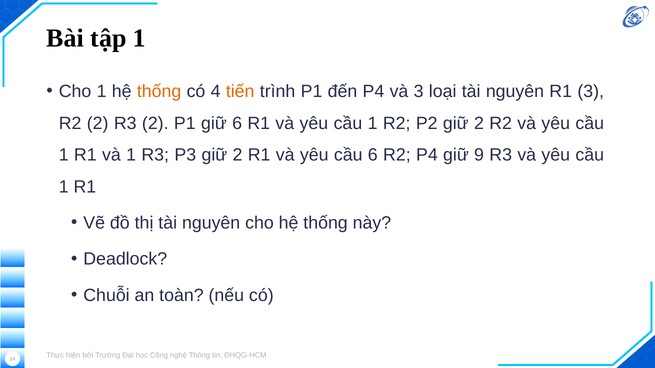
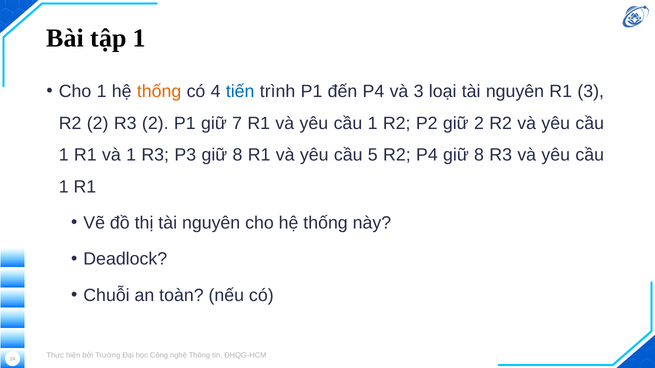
tiến colour: orange -> blue (240, 91)
giữ 6: 6 -> 7 (237, 123)
P3 giữ 2: 2 -> 8 (238, 155)
cầu 6: 6 -> 5 (373, 155)
P4 giữ 9: 9 -> 8 (479, 155)
